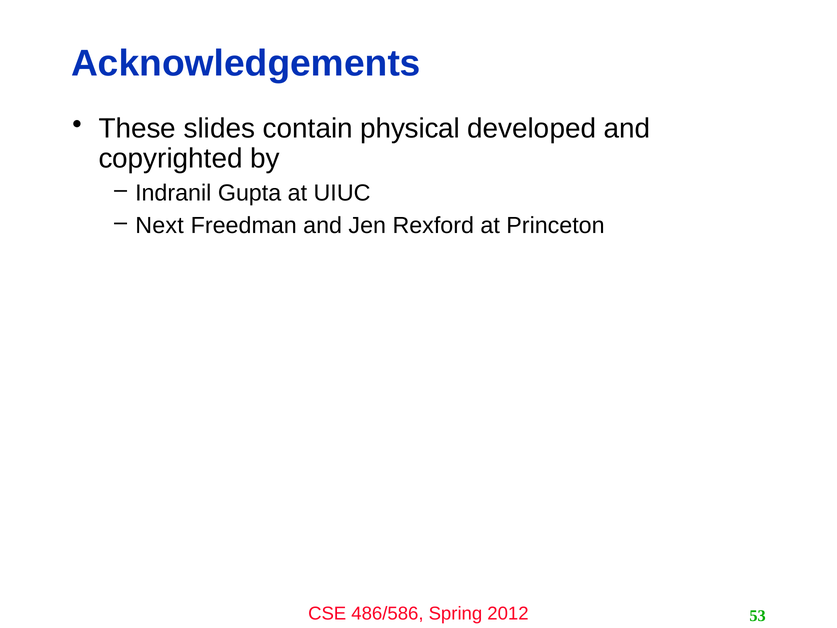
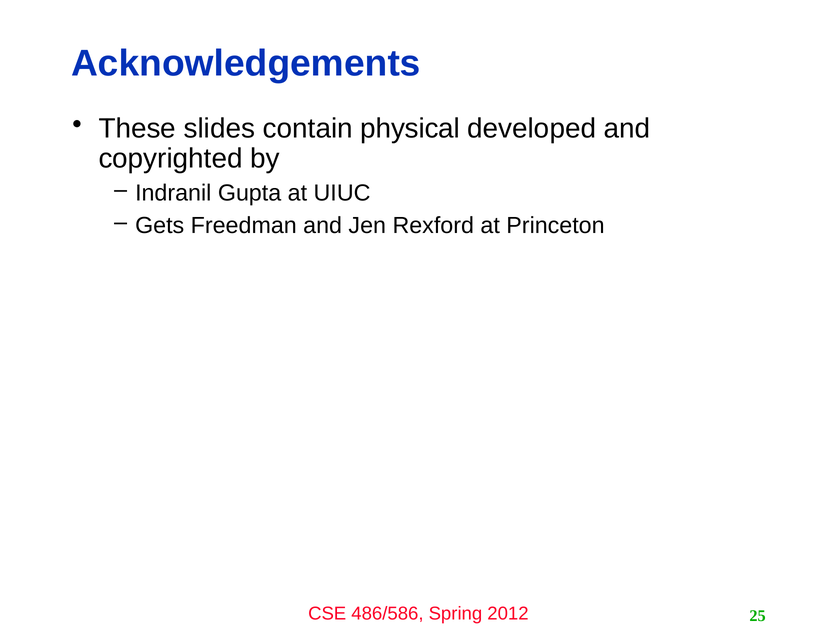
Next: Next -> Gets (160, 225)
53: 53 -> 25 (758, 615)
